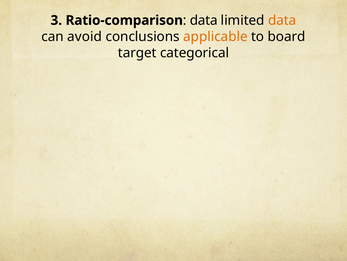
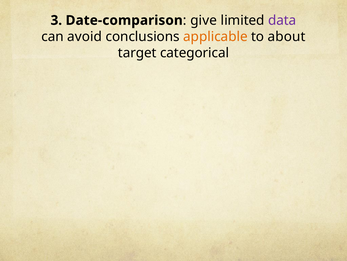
Ratio-comparison: Ratio-comparison -> Date-comparison (124, 20)
data: data -> give (204, 20)
data colour: orange -> purple (282, 20)
board: board -> about (287, 37)
